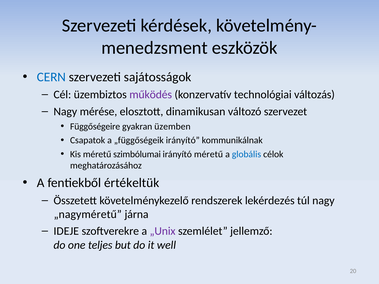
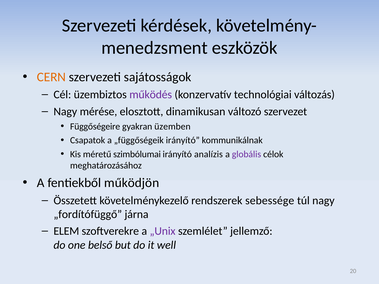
CERN colour: blue -> orange (51, 77)
irányító méretű: méretű -> analízis (208, 154)
globális colour: blue -> purple (246, 154)
értékeltük: értékeltük -> működjön (132, 183)
lekérdezés: lekérdezés -> sebessége (270, 201)
„nagyméretű: „nagyméretű -> „fordítófüggő (88, 215)
IDEJE: IDEJE -> ELEM (66, 231)
teljes: teljes -> belső (100, 245)
